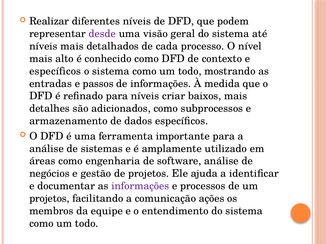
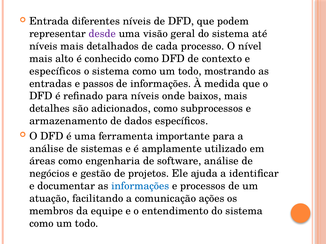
Realizar: Realizar -> Entrada (49, 21)
criar: criar -> onde (174, 96)
informações colour: purple -> blue (140, 186)
projetos: projetos -> atuação (49, 199)
